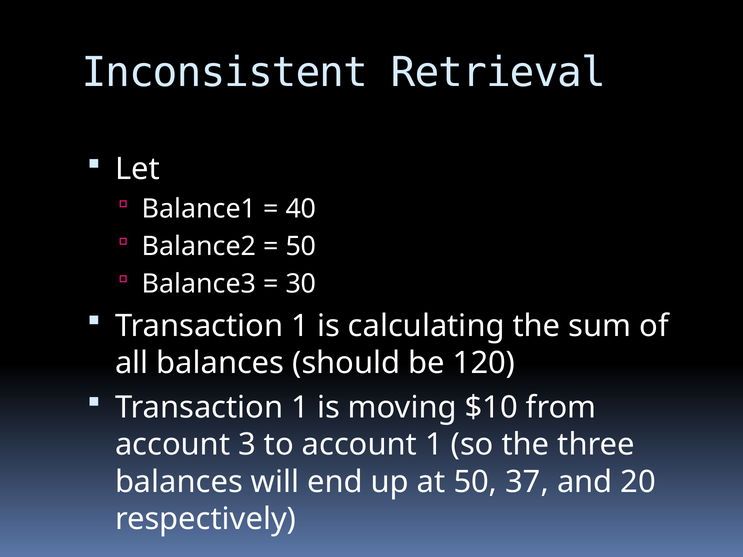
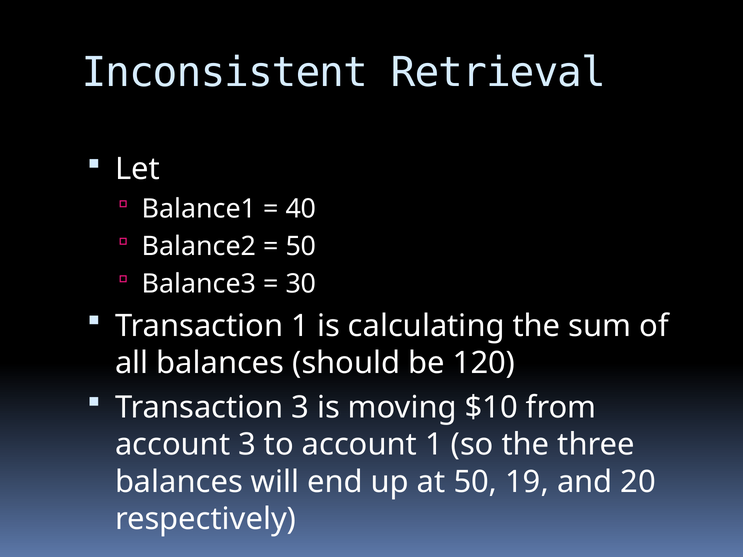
1: 1 -> 3 (300, 408)
37: 37 -> 19 (527, 482)
